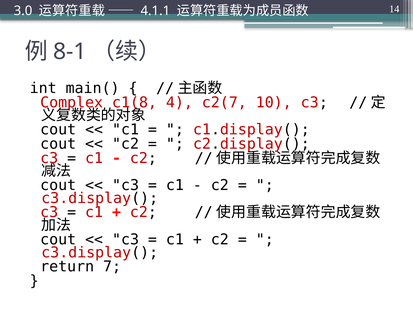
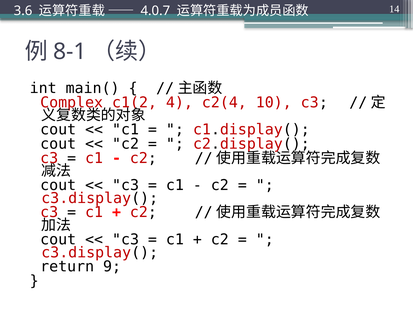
3.0: 3.0 -> 3.6 (23, 11)
4.1.1: 4.1.1 -> 4.0.7 (155, 11)
c1(8: c1(8 -> c1(2 (135, 102)
c2(7: c2(7 -> c2(4 (224, 102)
7: 7 -> 9 (112, 266)
